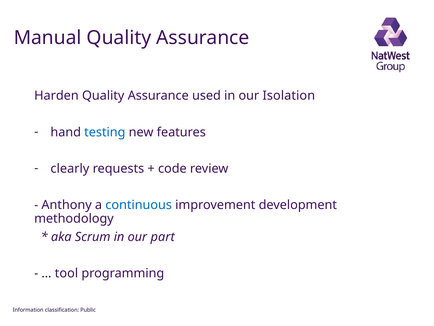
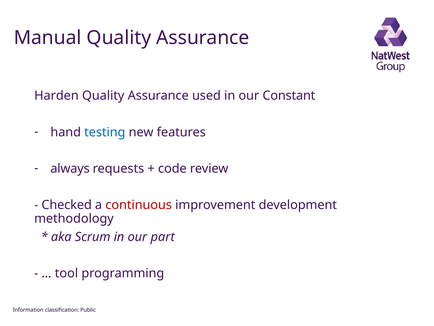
Isolation: Isolation -> Constant (289, 96)
clearly: clearly -> always (70, 168)
Anthony: Anthony -> Checked (67, 205)
continuous colour: blue -> red (139, 205)
